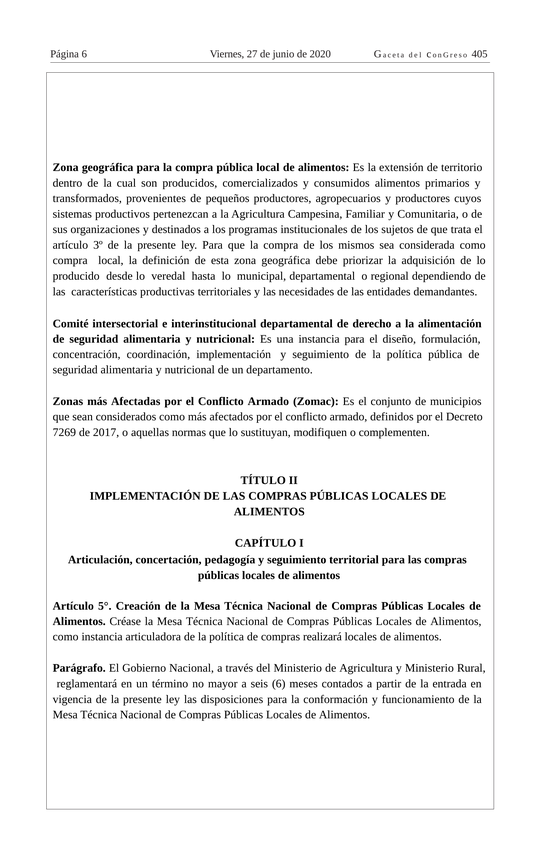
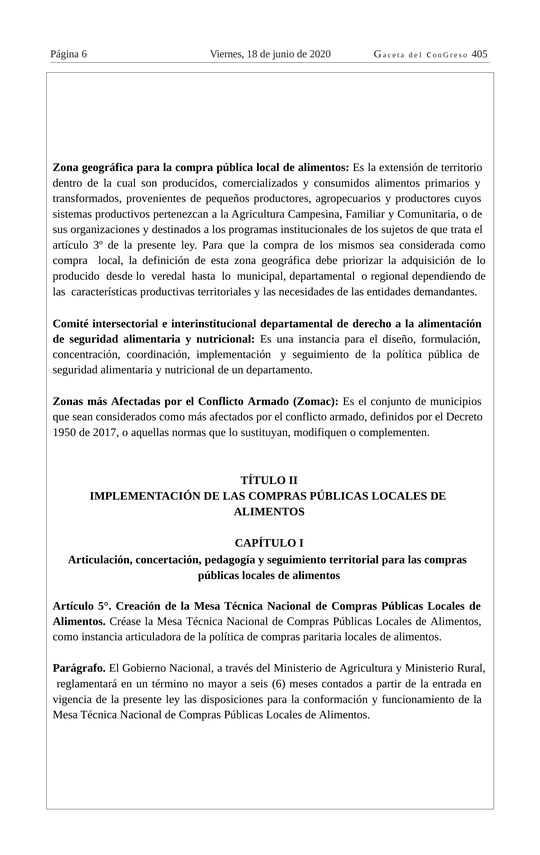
27: 27 -> 18 (252, 54)
7269: 7269 -> 1950 (64, 432)
realizará: realizará -> paritaria (322, 636)
